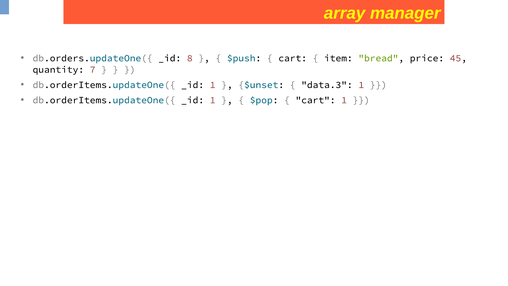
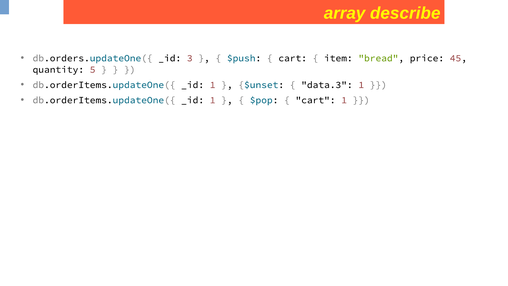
manager: manager -> describe (405, 13)
8: 8 -> 3 (190, 58)
7: 7 -> 5 (93, 70)
